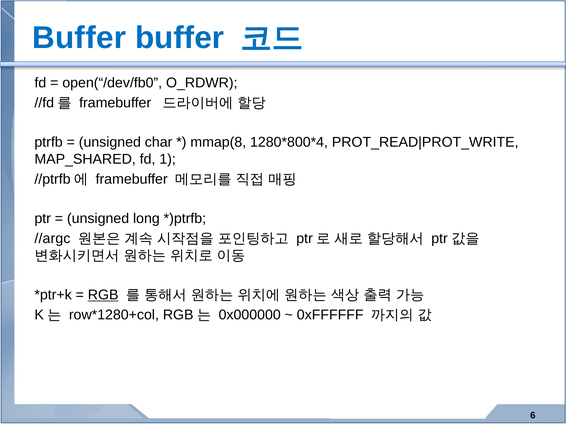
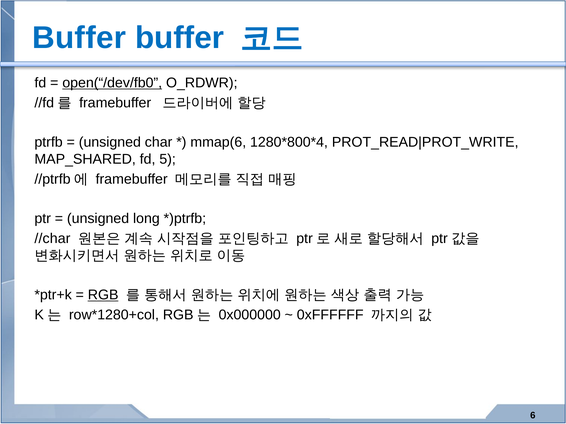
open(“/dev/fb0 underline: none -> present (112, 83)
mmap(8: mmap(8 -> mmap(6 (218, 142)
1: 1 -> 5 (168, 159)
//argc: //argc -> //char (52, 239)
